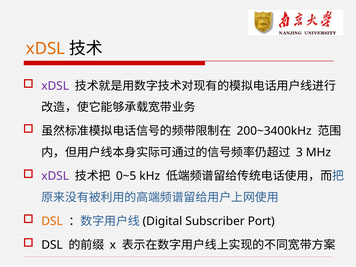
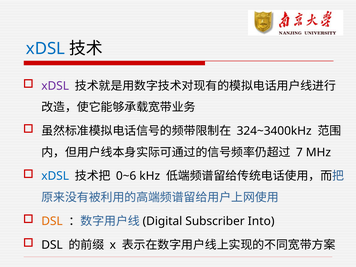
xDSL colour: orange -> blue (45, 49)
200~3400kHz: 200~3400kHz -> 324~3400kHz (274, 131)
3: 3 -> 7 (299, 152)
xDSL colour: purple -> blue (55, 176)
0~5: 0~5 -> 0~6 (126, 176)
Port: Port -> Into (261, 221)
